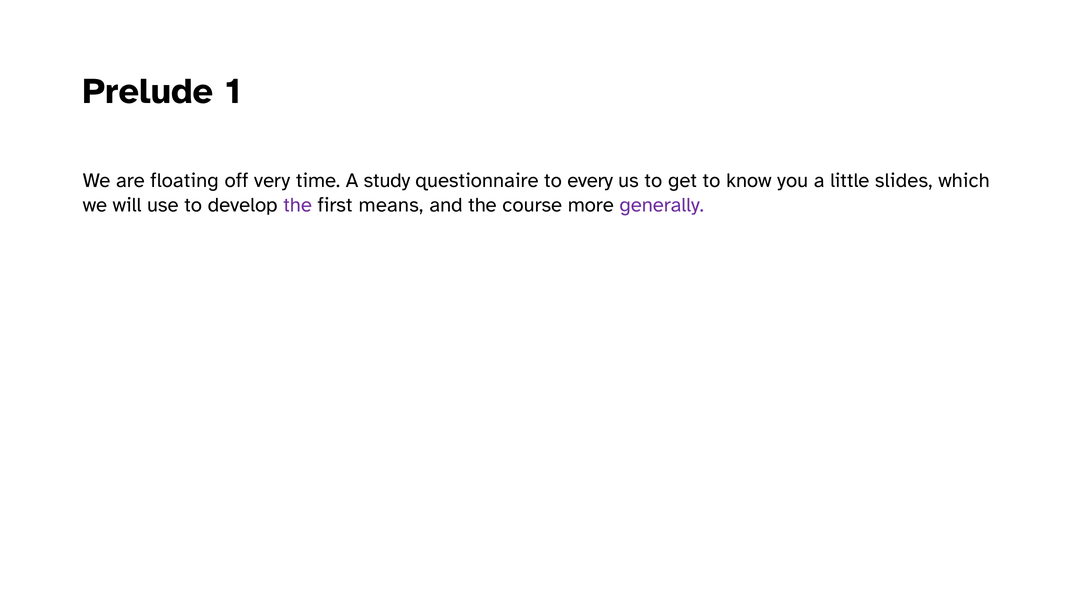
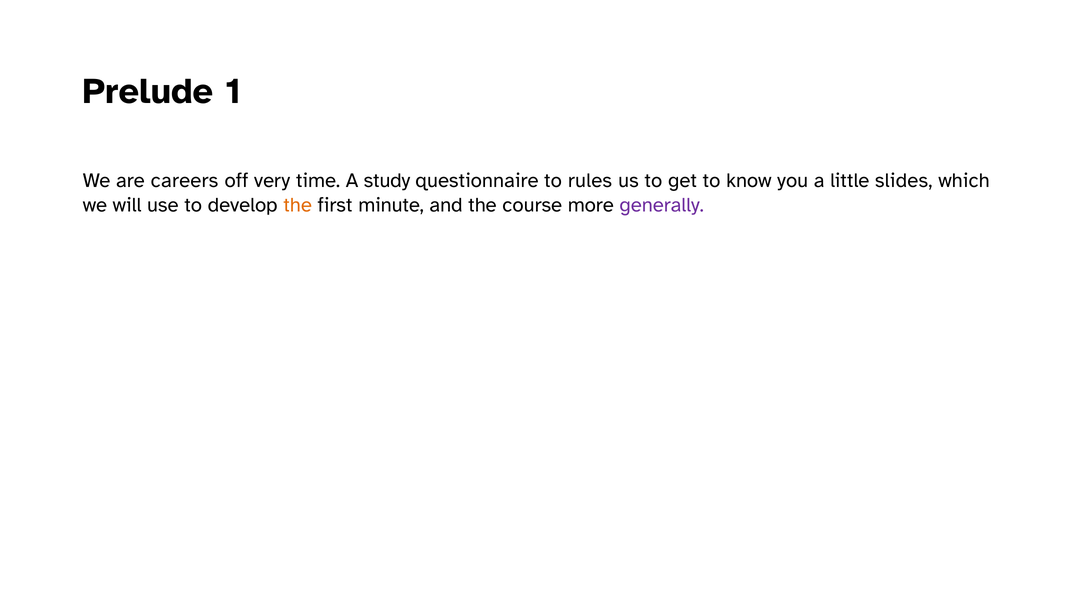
floating: floating -> careers (184, 180)
every: every -> rules (590, 180)
the colour: purple -> orange (298, 205)
means: means -> minute (391, 205)
